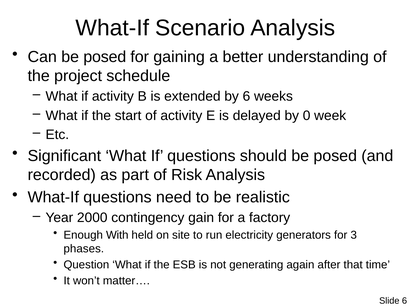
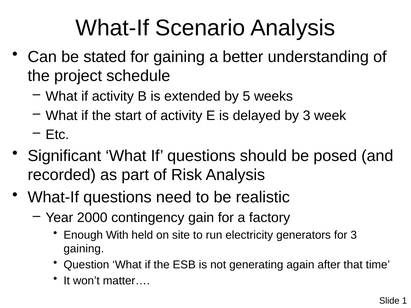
Can be posed: posed -> stated (105, 57)
by 6: 6 -> 5 (246, 96)
by 0: 0 -> 3 (307, 116)
phases: phases -> gaining (84, 249)
6: 6 -> 1 (405, 301)
